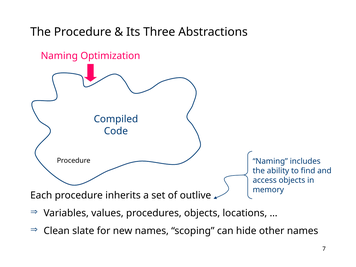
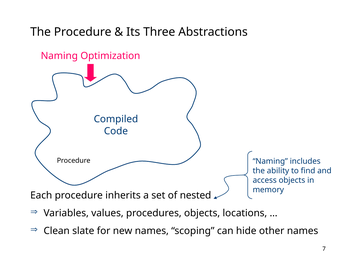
outlive: outlive -> nested (196, 195)
